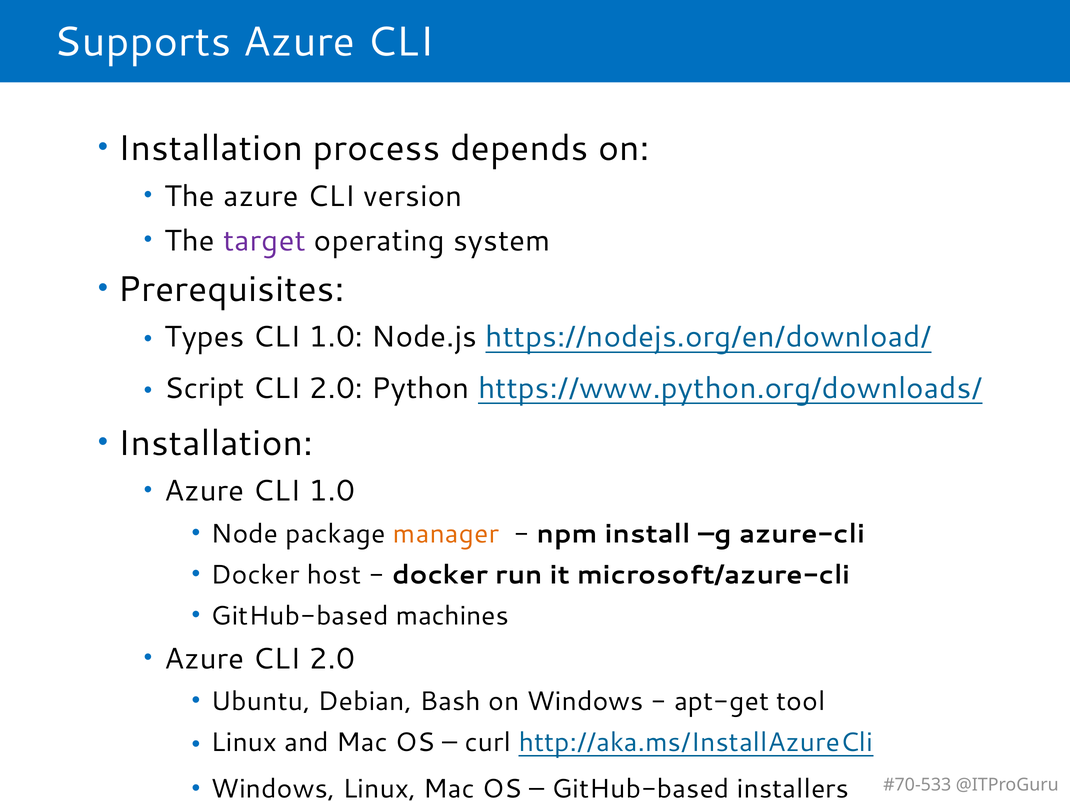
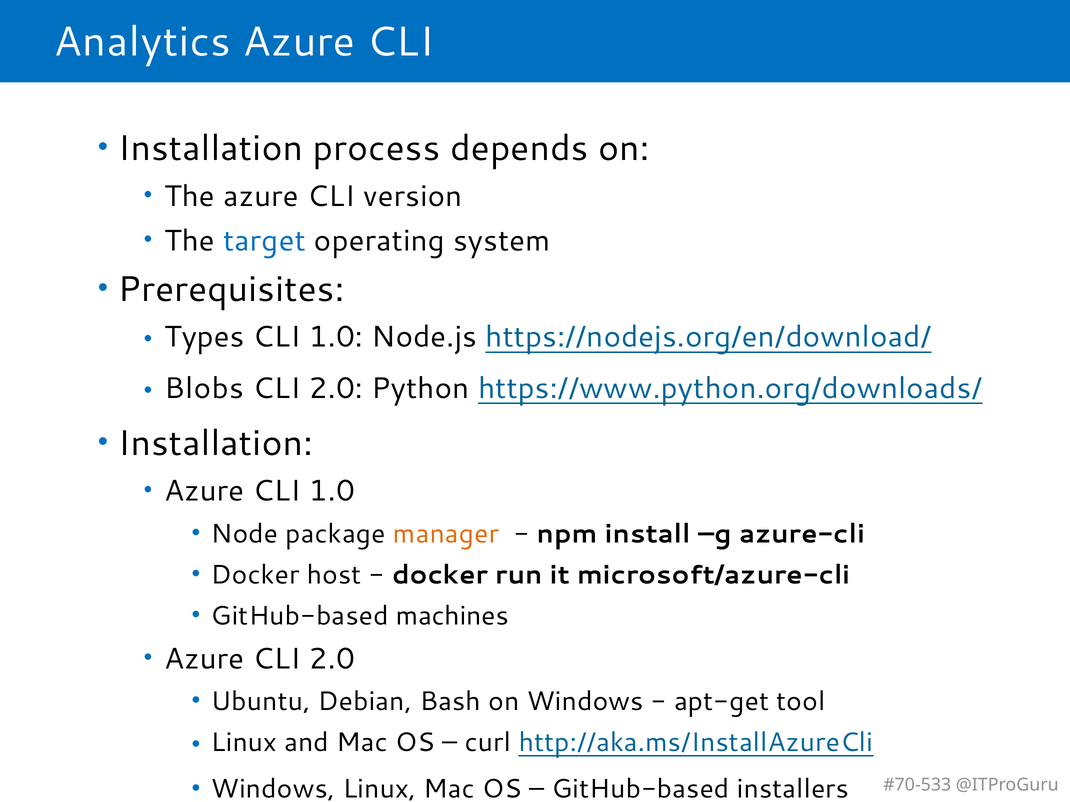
Supports: Supports -> Analytics (142, 42)
target colour: purple -> blue (264, 241)
Script: Script -> Blobs (204, 389)
